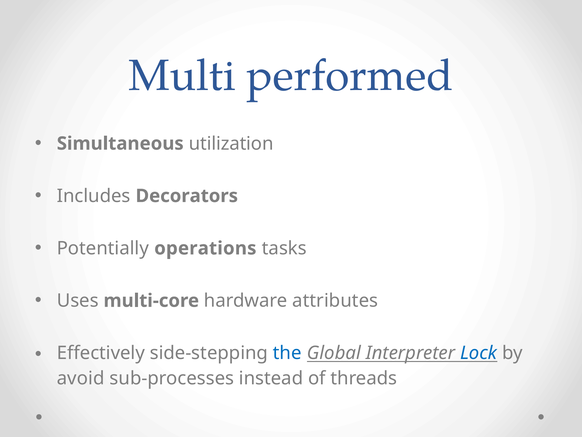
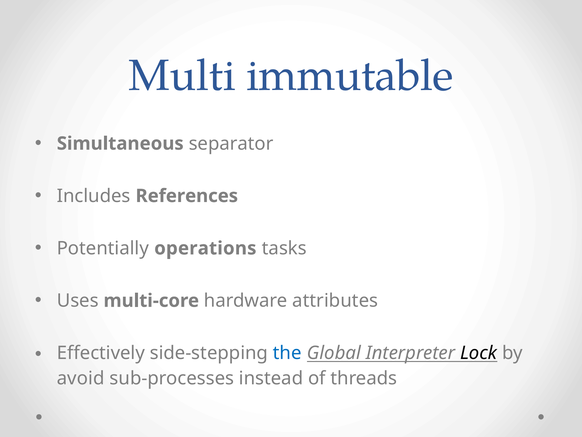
performed: performed -> immutable (350, 76)
utilization: utilization -> separator (231, 143)
Decorators: Decorators -> References (187, 196)
Lock colour: blue -> black (479, 353)
